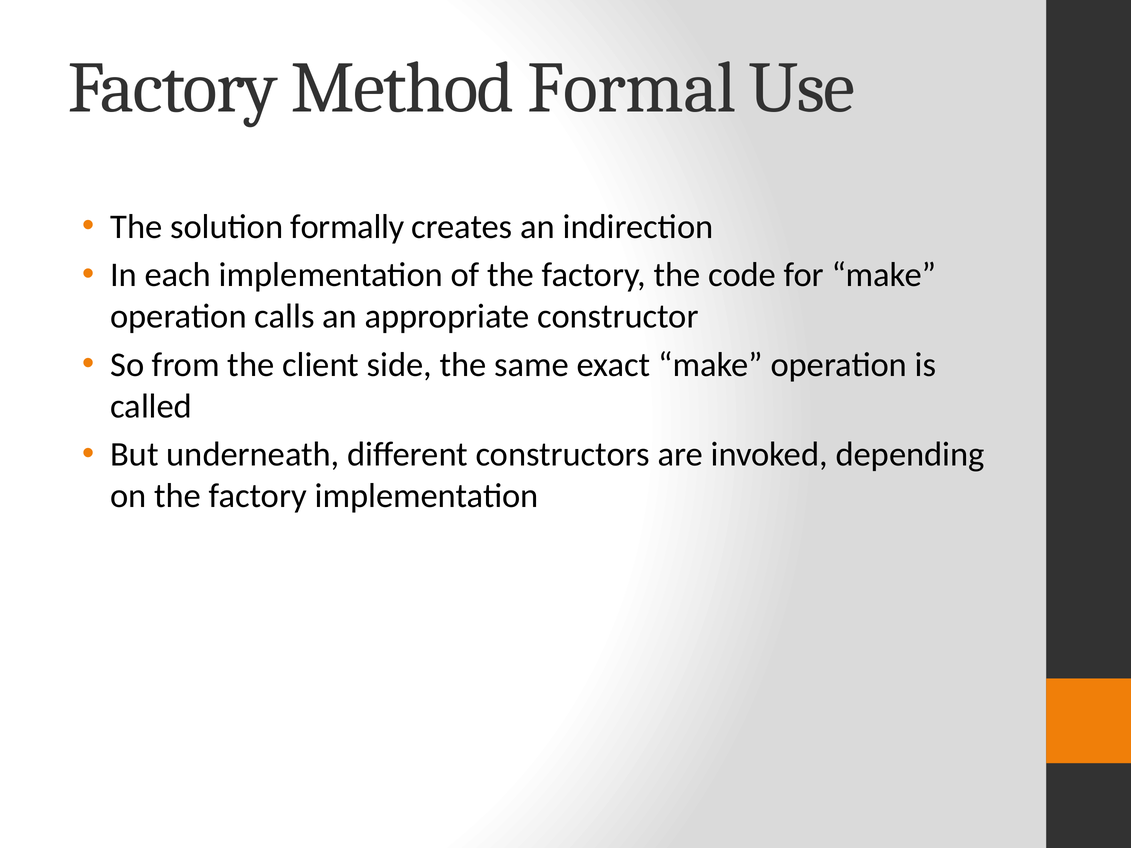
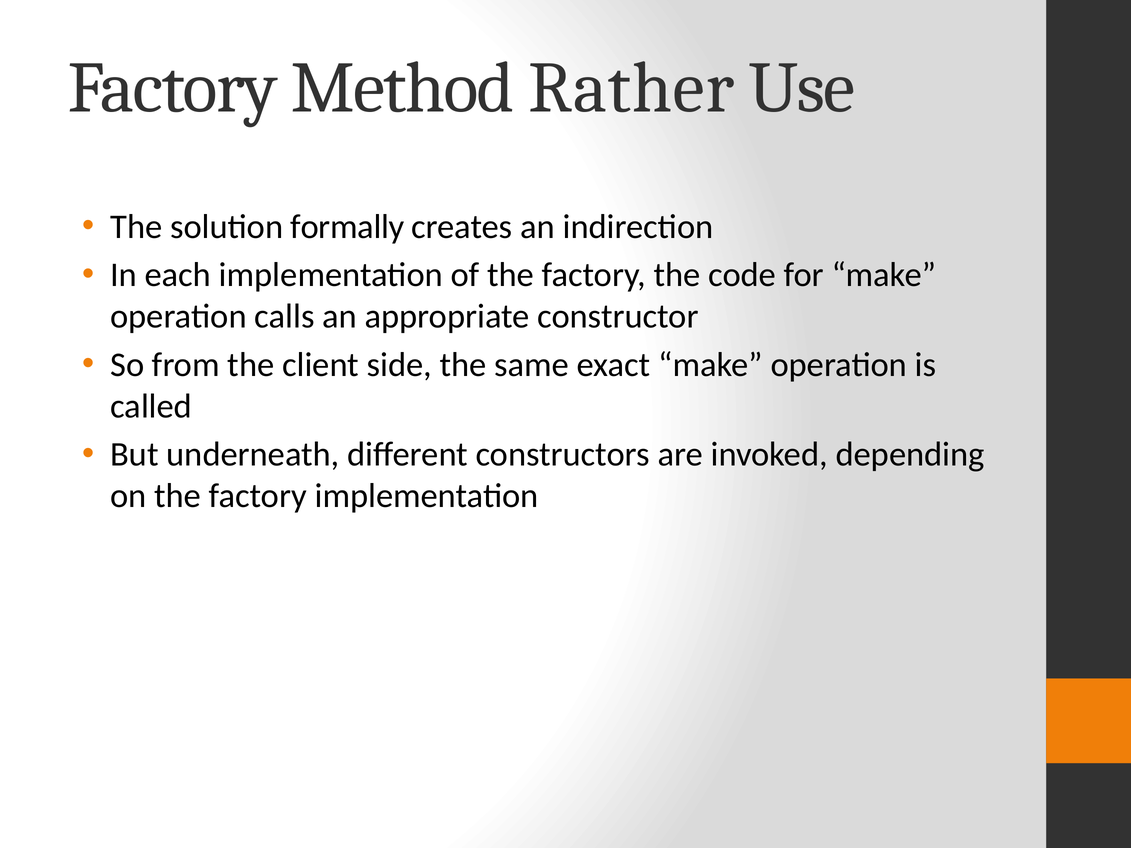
Formal: Formal -> Rather (631, 88)
